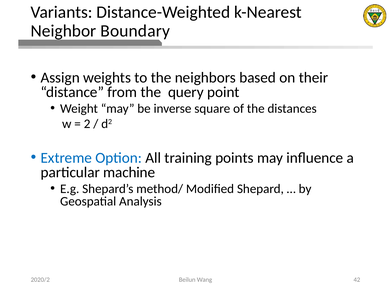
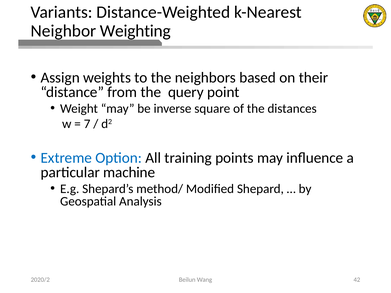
Boundary: Boundary -> Weighting (135, 31)
2: 2 -> 7 (87, 124)
